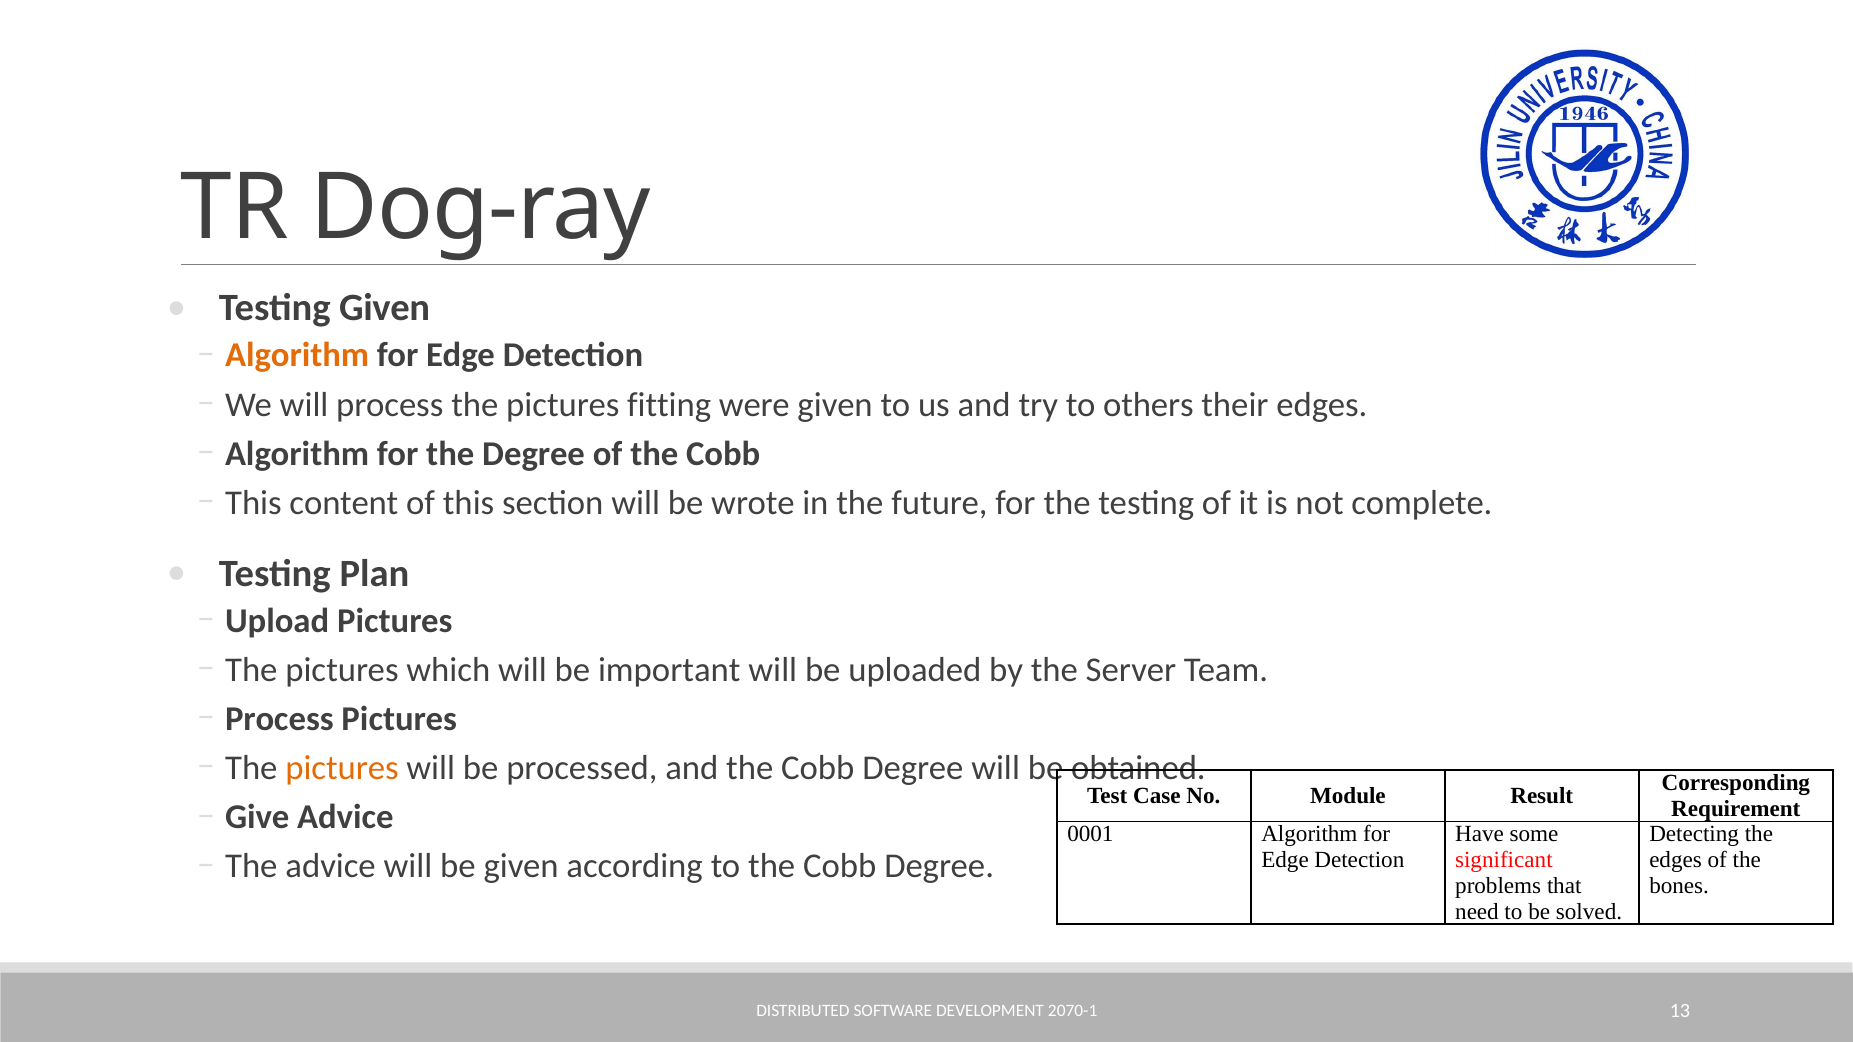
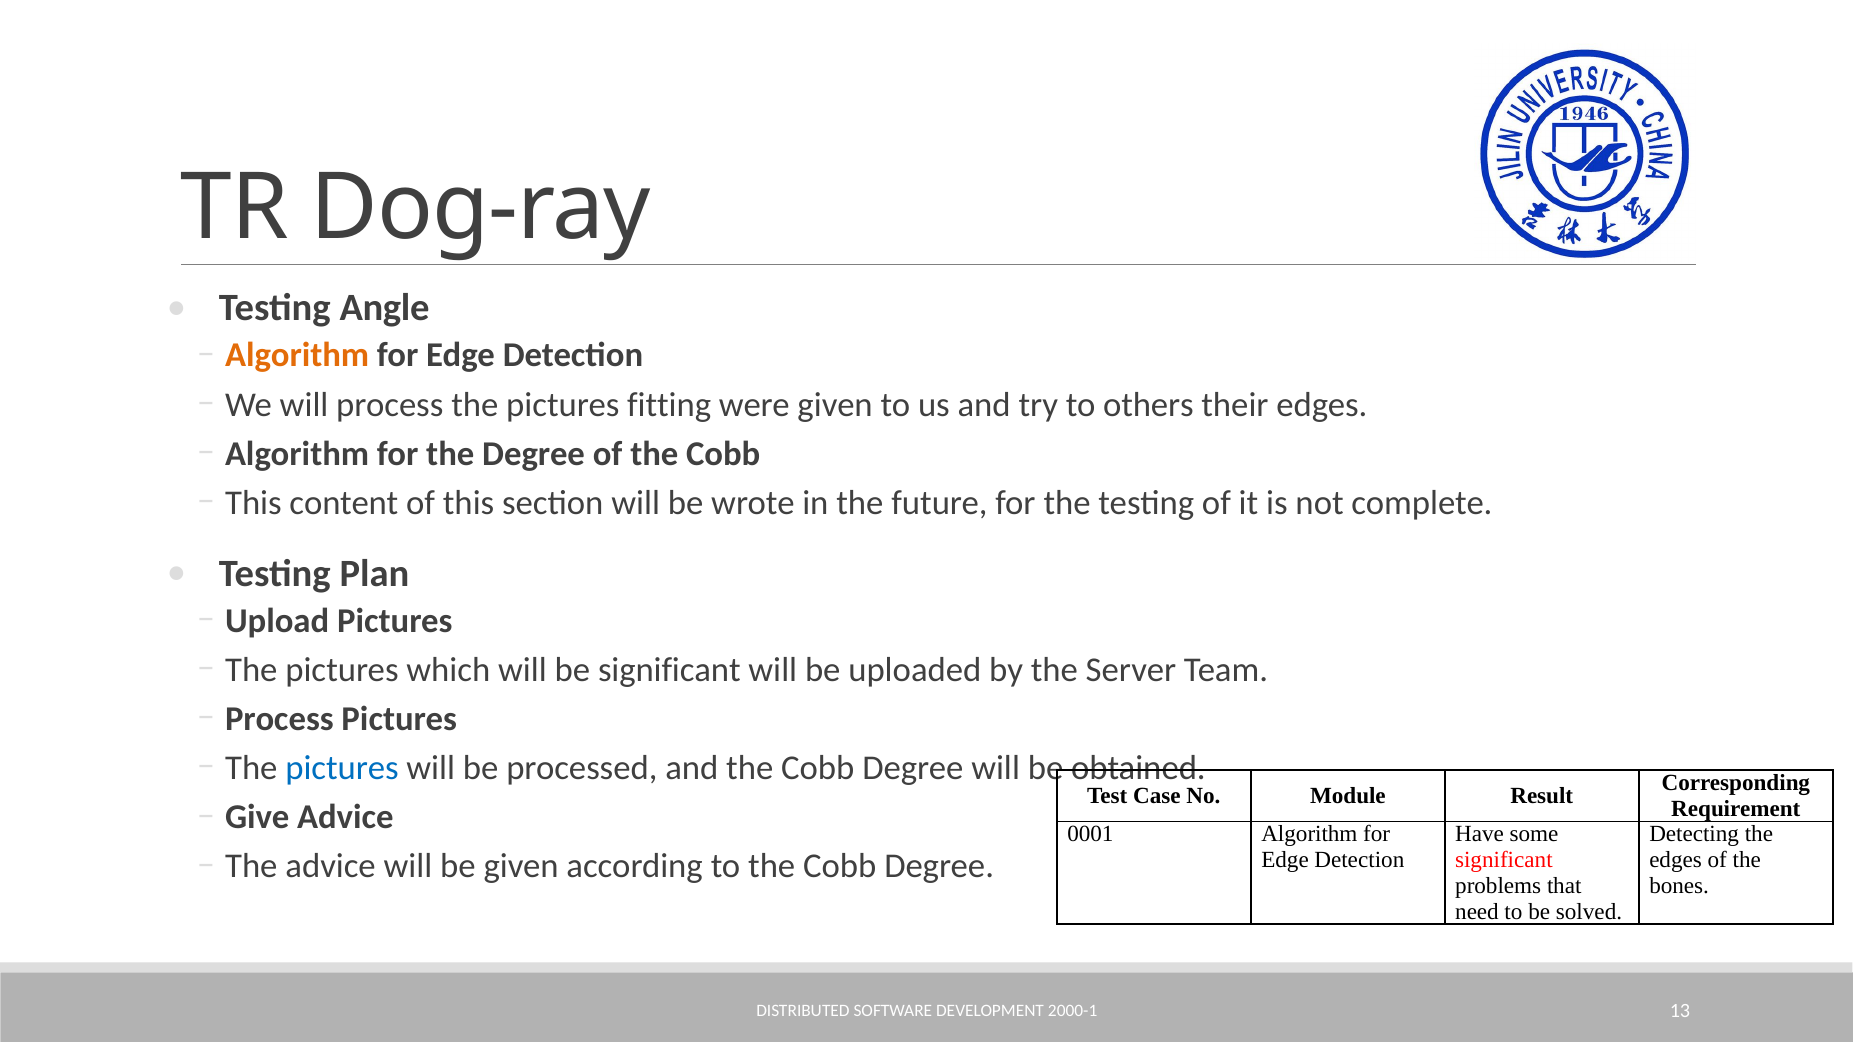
Testing Given: Given -> Angle (385, 308)
be important: important -> significant (669, 670)
pictures colour: orange -> blue (342, 768)
2070-1: 2070-1 -> 2000-1 (1073, 1011)
